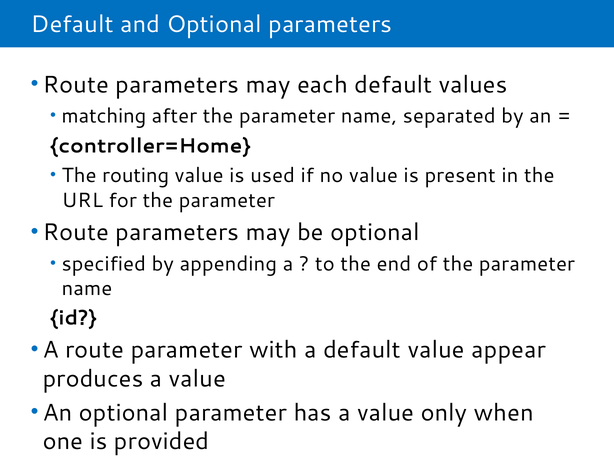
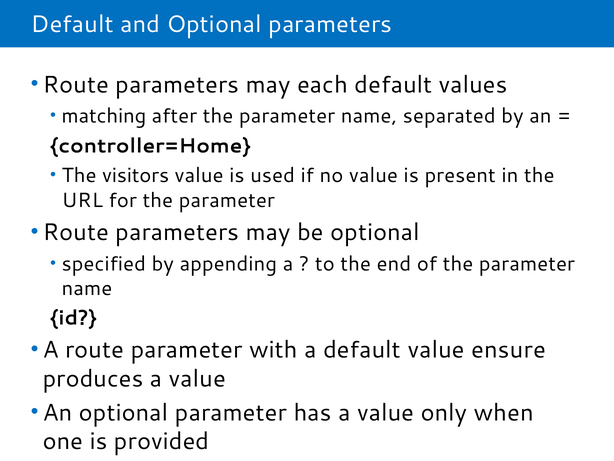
routing: routing -> visitors (136, 175)
appear: appear -> ensure (509, 350)
